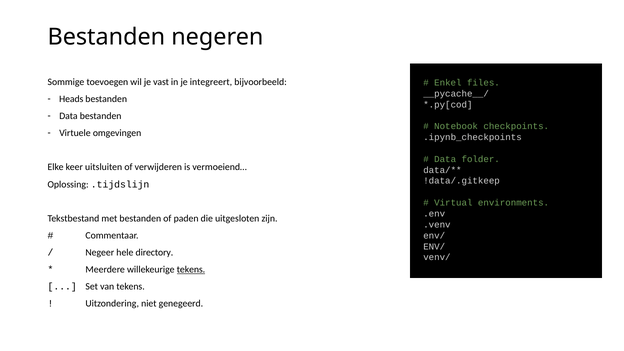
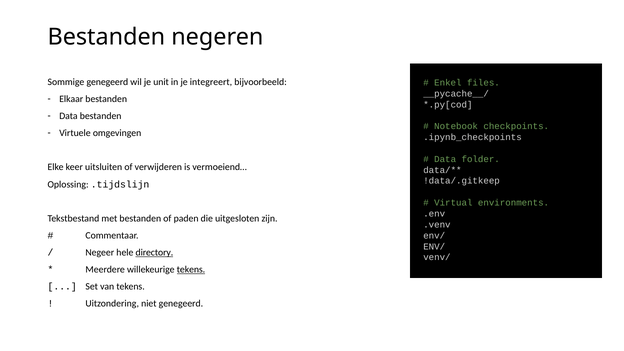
Sommige toevoegen: toevoegen -> genegeerd (107, 82)
vast: vast -> unit (161, 82)
Heads: Heads -> Elkaar (71, 99)
directory underline: none -> present (154, 252)
